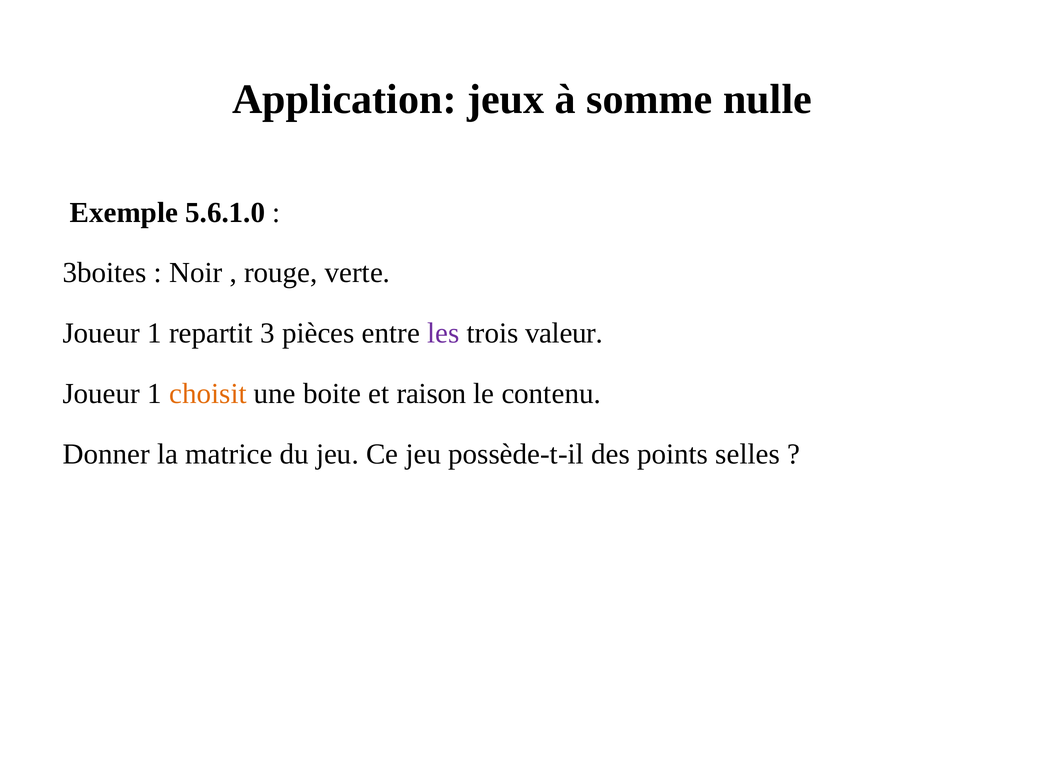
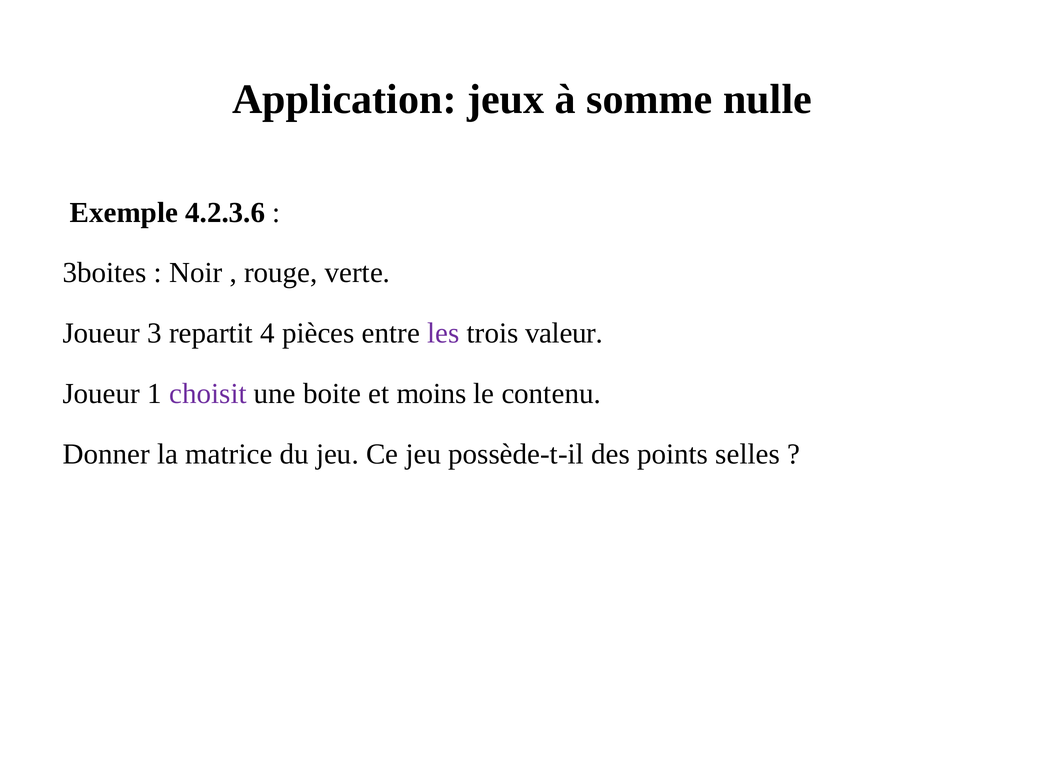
5.6.1.0: 5.6.1.0 -> 4.2.3.6 (225, 213)
1: 1 -> 3 (155, 334)
3: 3 -> 4 (268, 334)
choisit colour: orange -> purple (208, 394)
raison: raison -> moins (432, 394)
